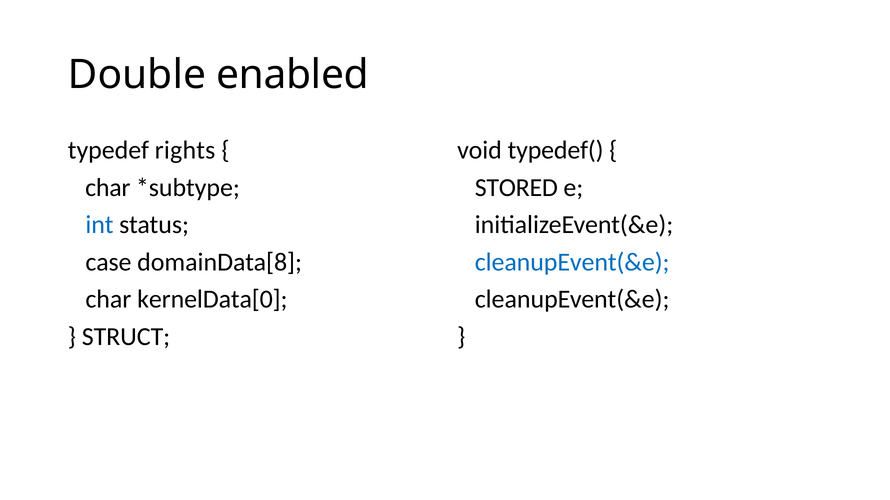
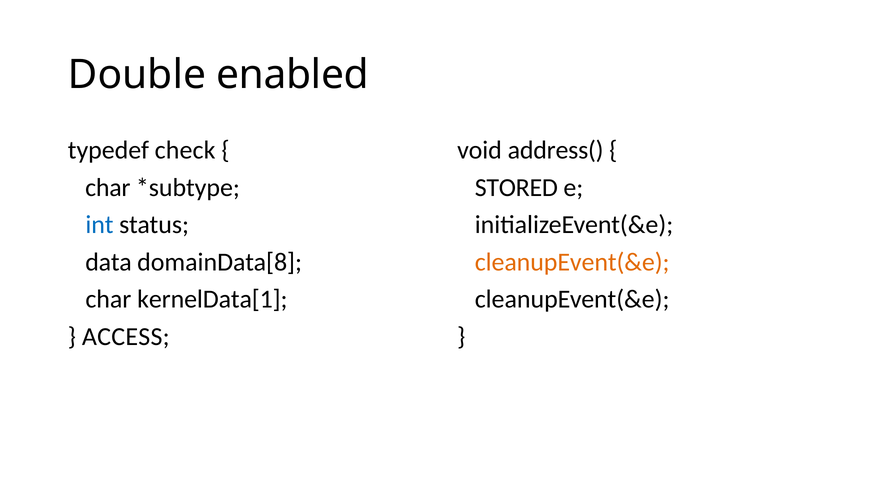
rights: rights -> check (185, 150)
typedef(: typedef( -> address( (556, 150)
case: case -> data (109, 262)
cleanupEvent(&e colour: blue -> orange (572, 262)
kernelData[0: kernelData[0 -> kernelData[1 (212, 300)
STRUCT: STRUCT -> ACCESS (126, 337)
